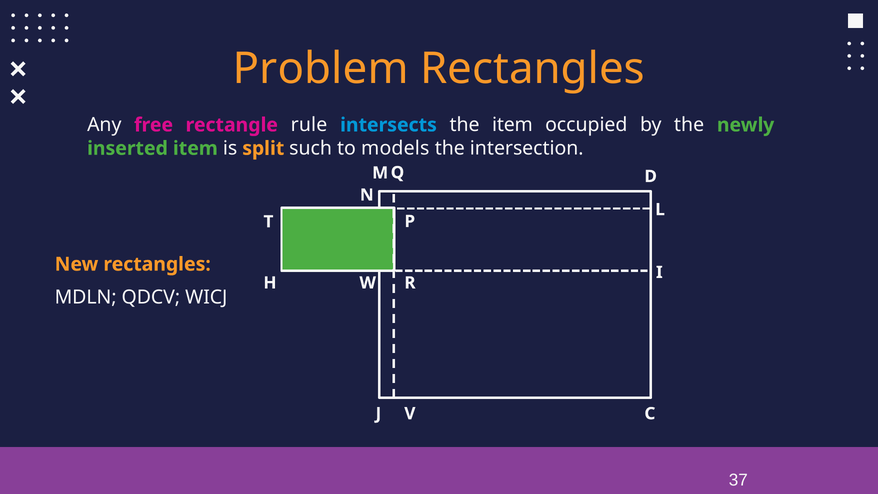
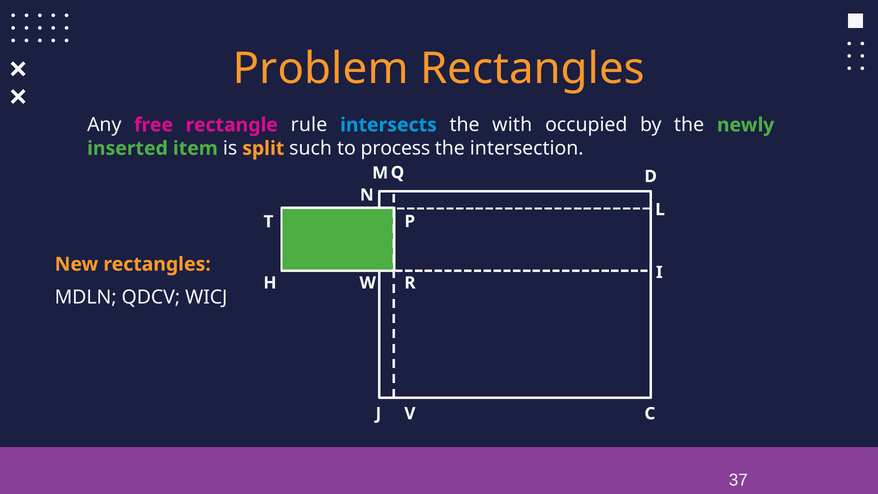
the item: item -> with (512, 125)
models: models -> process (395, 148)
